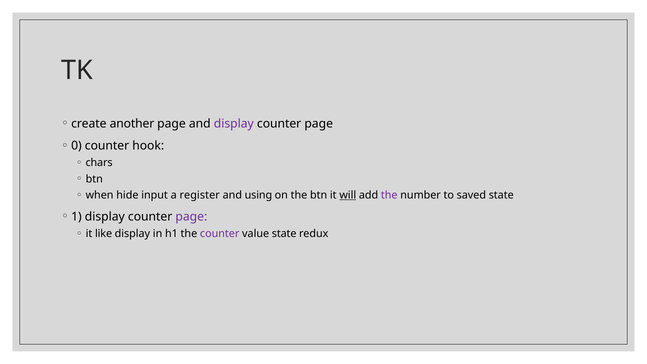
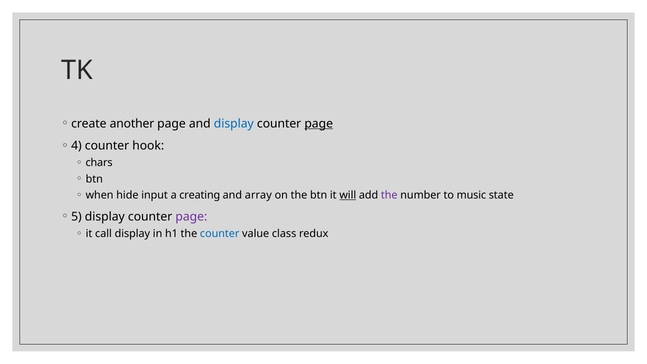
display colour: purple -> blue (234, 124)
page underline: none -> present (319, 124)
0: 0 -> 4 (76, 146)
register: register -> creating (200, 195)
using: using -> array (258, 195)
saved: saved -> music (471, 195)
1: 1 -> 5 (76, 217)
like: like -> call (103, 234)
counter colour: purple -> blue (220, 234)
value state: state -> class (284, 234)
